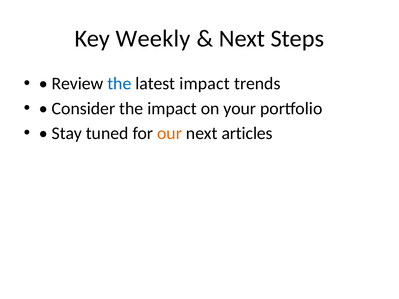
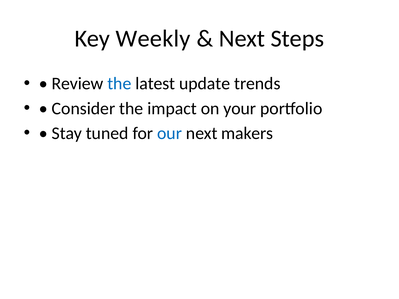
latest impact: impact -> update (205, 84)
our colour: orange -> blue (170, 133)
articles: articles -> makers (247, 133)
